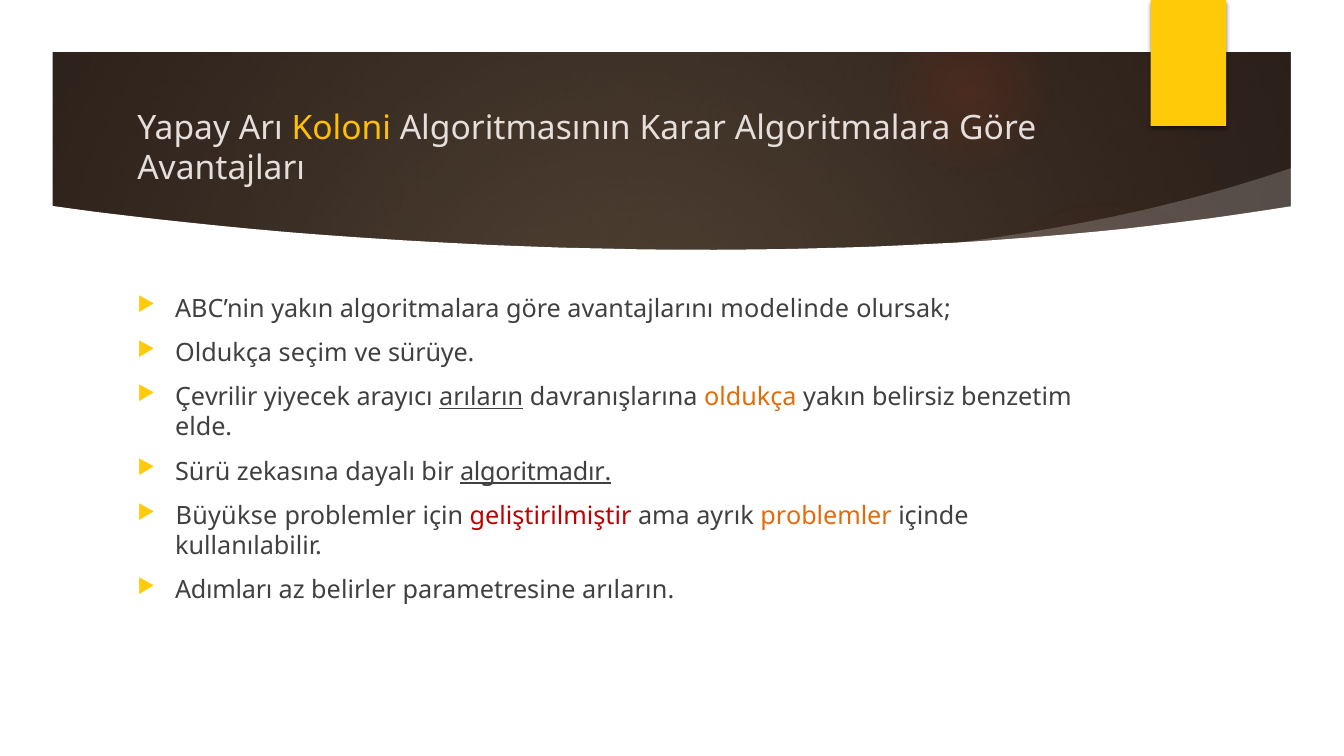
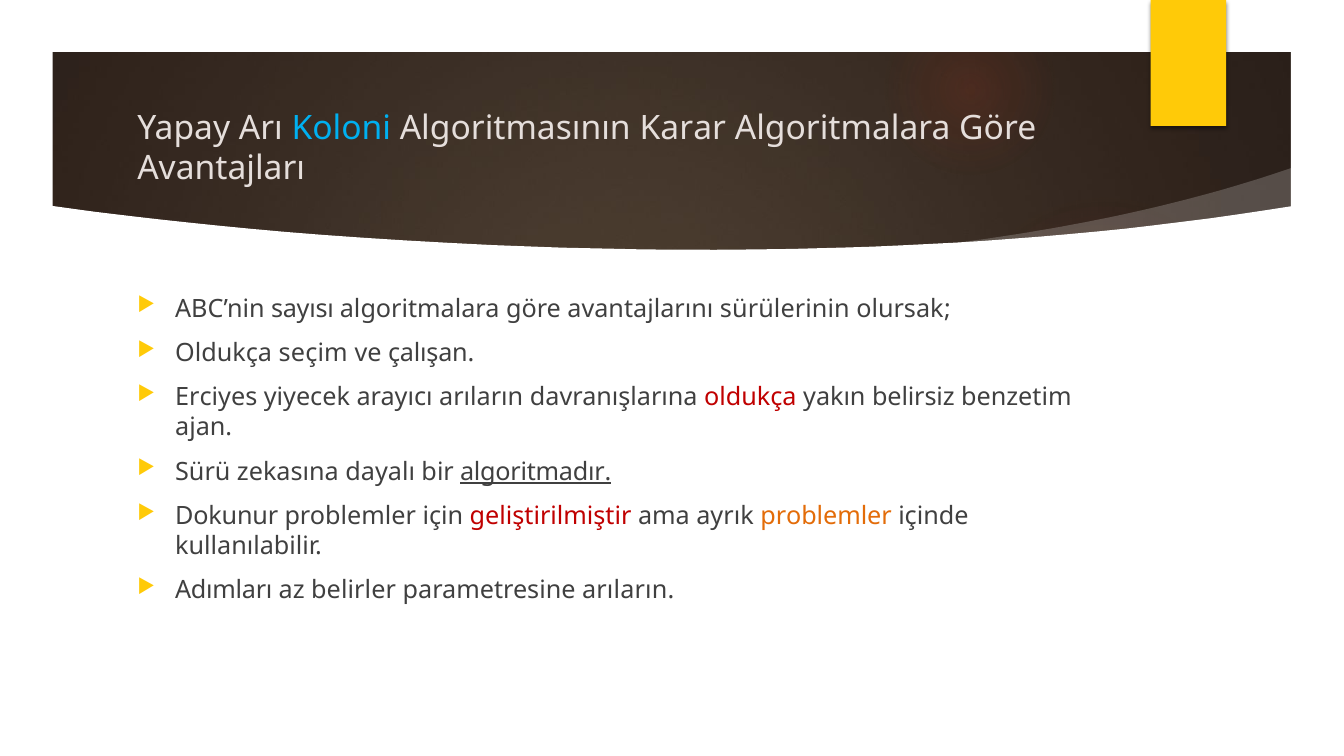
Koloni colour: yellow -> light blue (341, 128)
ABC’nin yakın: yakın -> sayısı (302, 309)
modelinde: modelinde -> sürülerinin (785, 309)
sürüye: sürüye -> çalışan (431, 353)
Çevrilir: Çevrilir -> Erciyes (216, 397)
arıların underline: present -> none (481, 397)
oldukça colour: orange -> red (750, 397)
elde: elde -> ajan (204, 428)
Büyükse: Büyükse -> Dokunur (227, 516)
